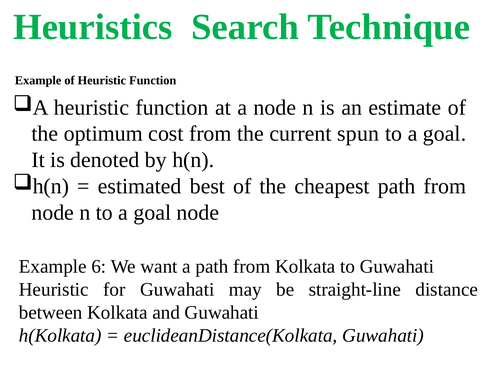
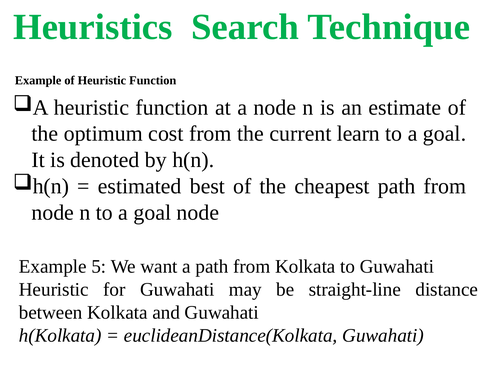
spun: spun -> learn (358, 134)
6: 6 -> 5 (99, 267)
